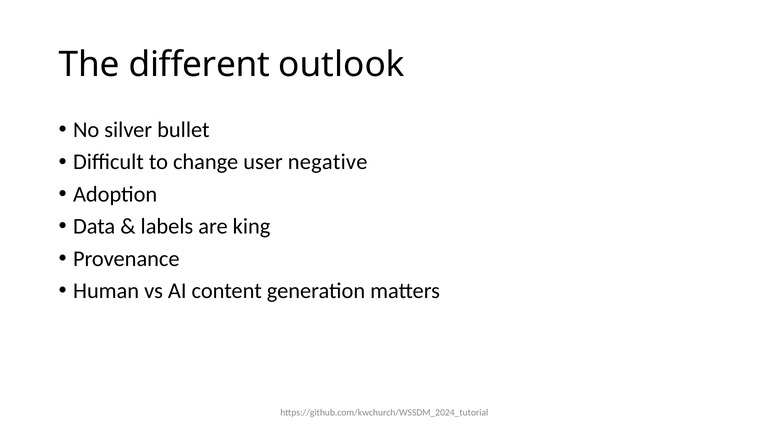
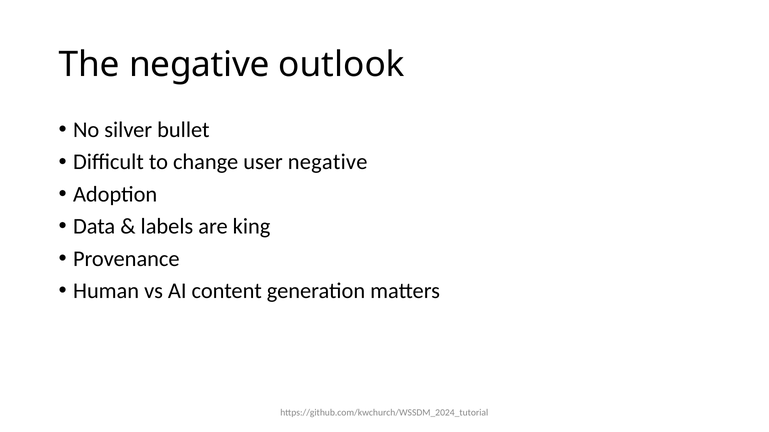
The different: different -> negative (199, 65)
